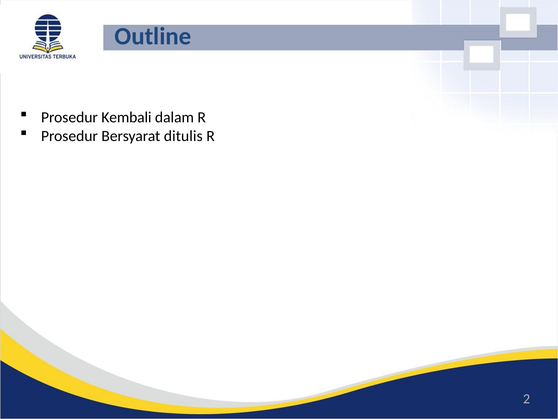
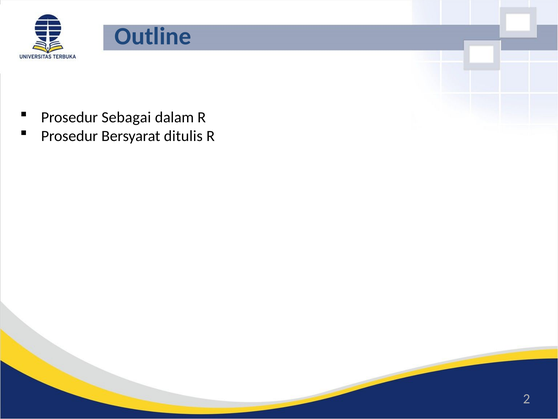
Kembali: Kembali -> Sebagai (126, 117)
